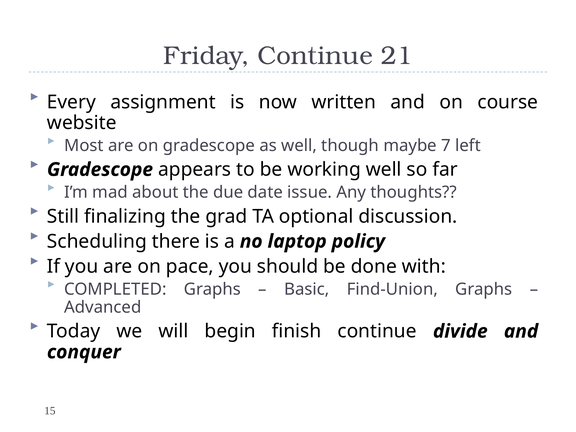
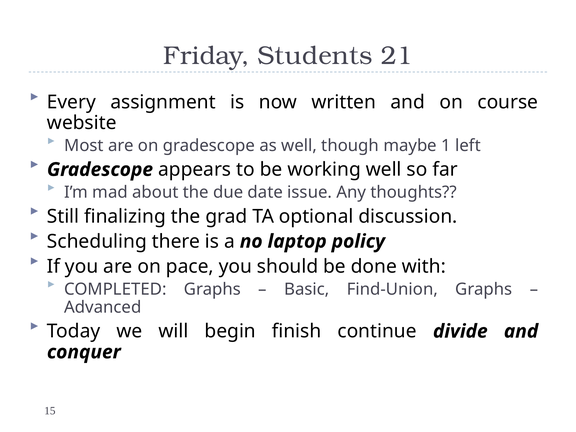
Friday Continue: Continue -> Students (315, 56)
7: 7 -> 1 (446, 146)
